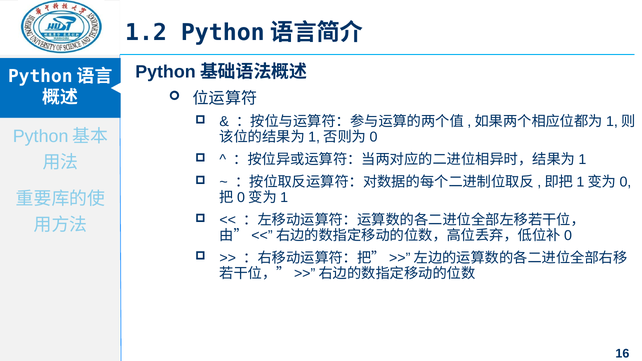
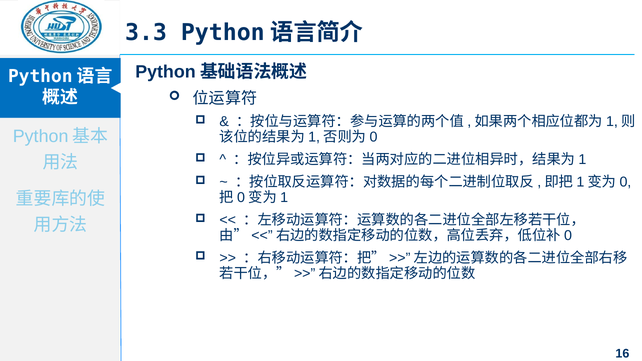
1.2: 1.2 -> 3.3 (146, 33)
